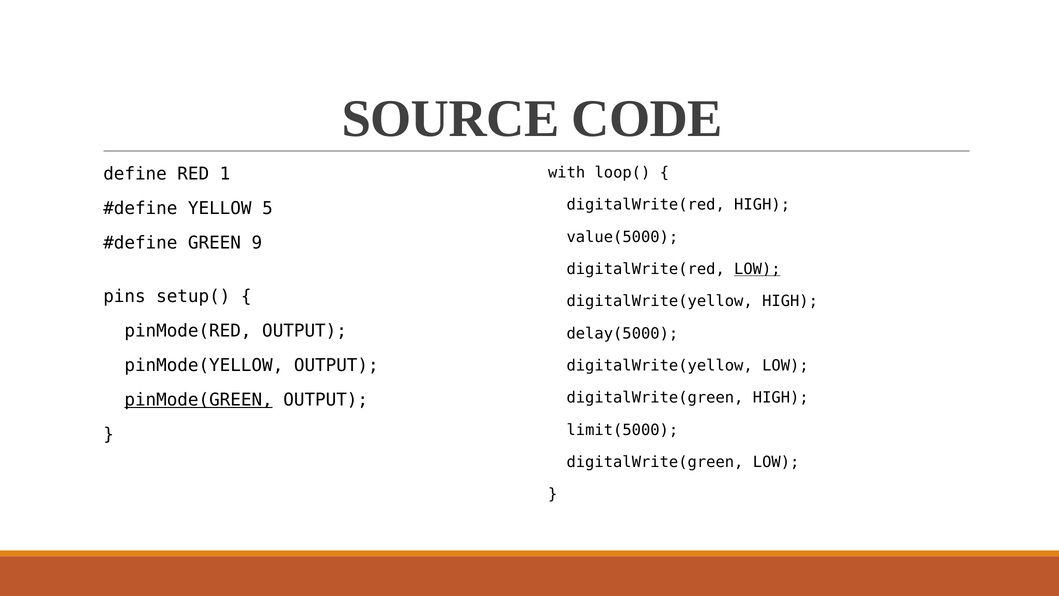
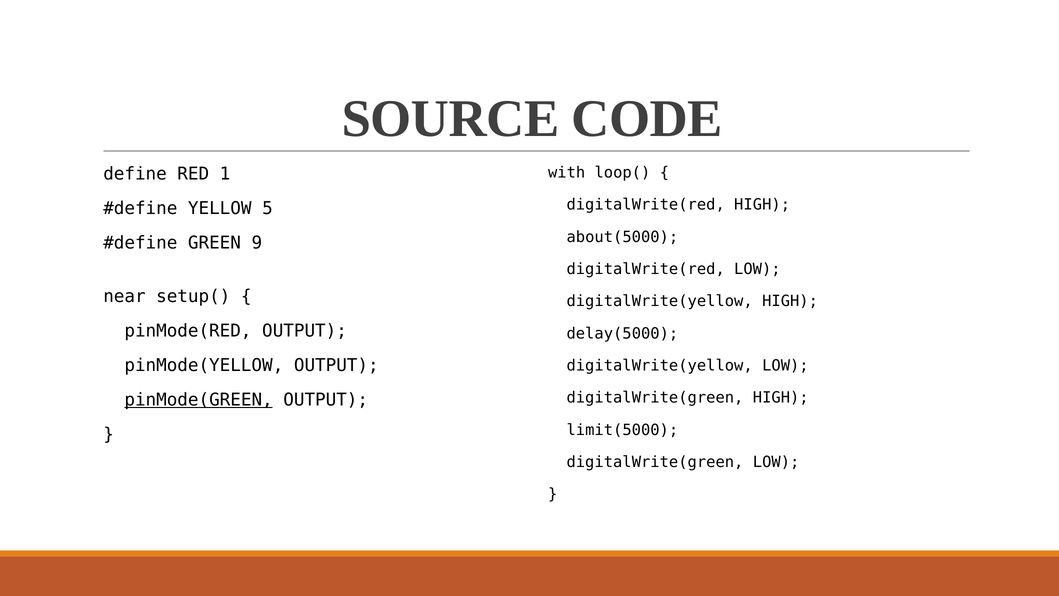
value(5000: value(5000 -> about(5000 (622, 237)
LOW underline: present -> none (757, 269)
pins: pins -> near (124, 296)
